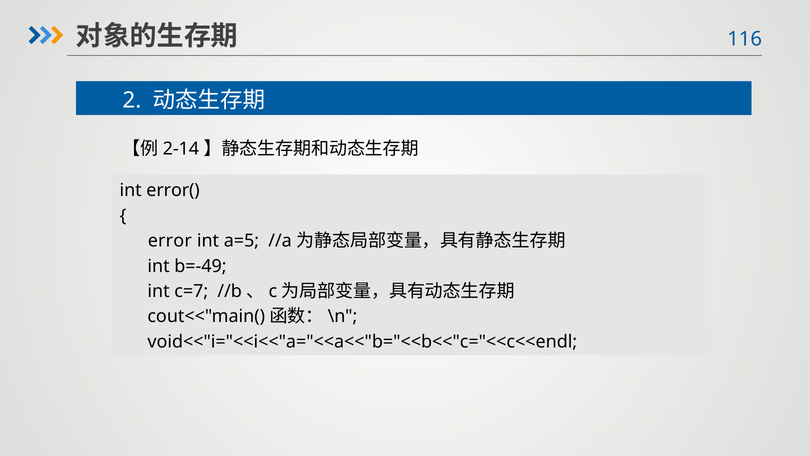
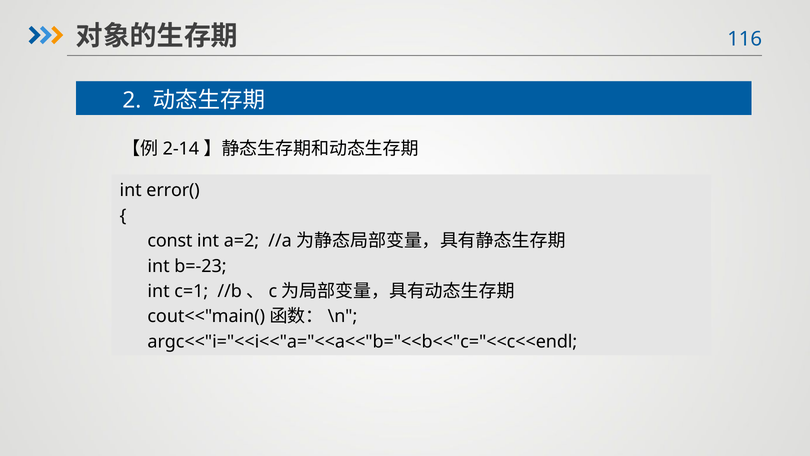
error: error -> const (170, 241)
a=5: a=5 -> a=2 (241, 241)
b=-49: b=-49 -> b=-23 (200, 266)
c=7: c=7 -> c=1 (191, 291)
void<<"i="<<i<<"a="<<a<<"b="<<b<<"c="<<c<<endl: void<<"i="<<i<<"a="<<a<<"b="<<b<<"c="<<c<<endl -> argc<<"i="<<i<<"a="<<a<<"b="<<b<<"c="<<c<<endl (362, 341)
